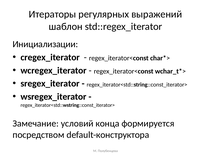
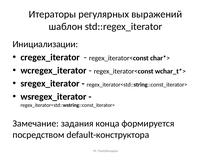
условий: условий -> задания (77, 124)
